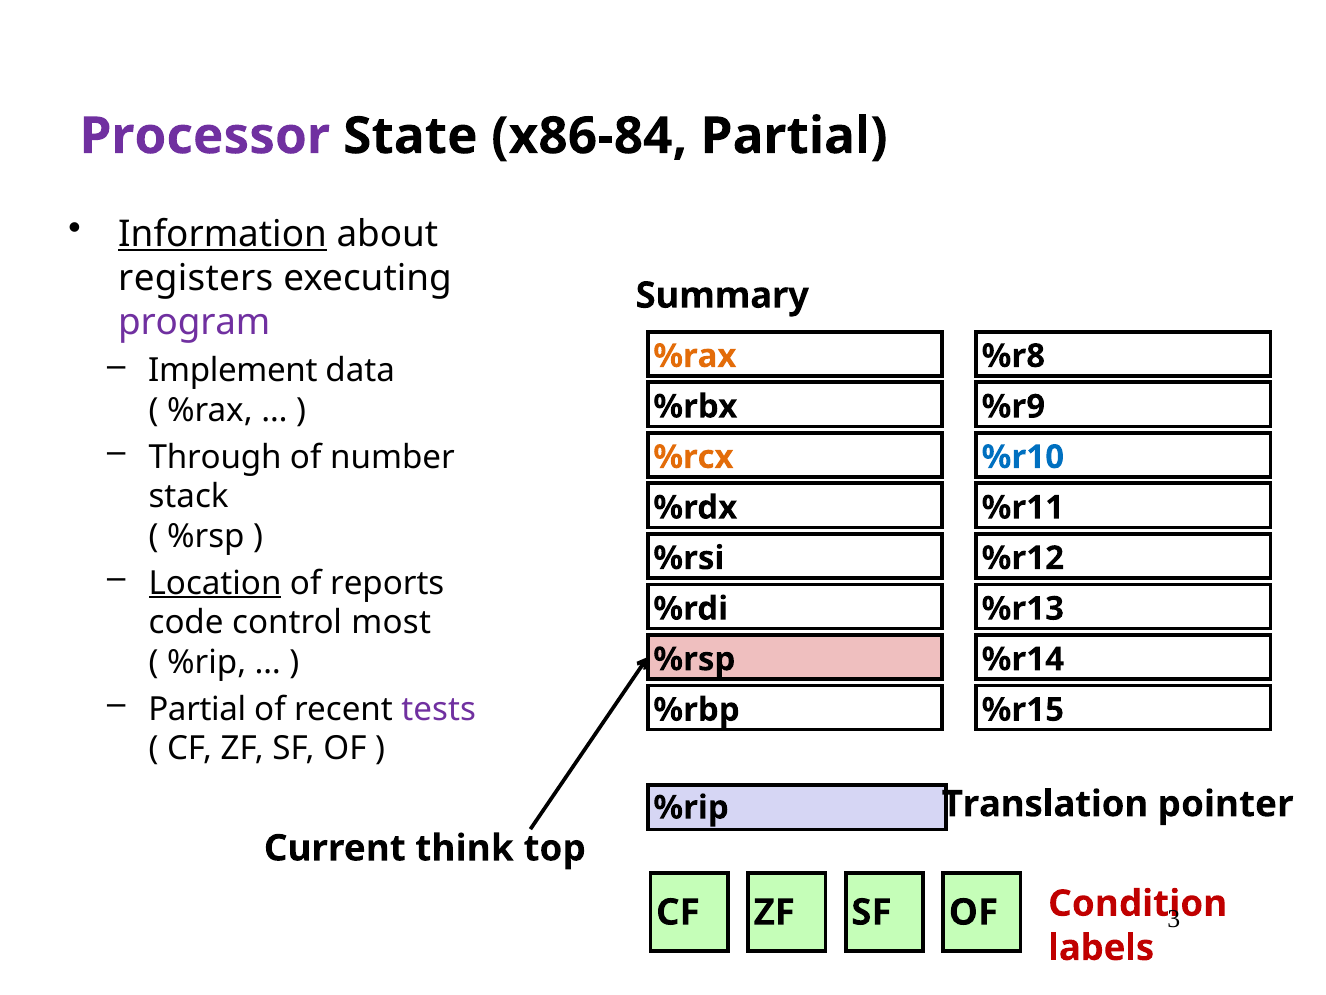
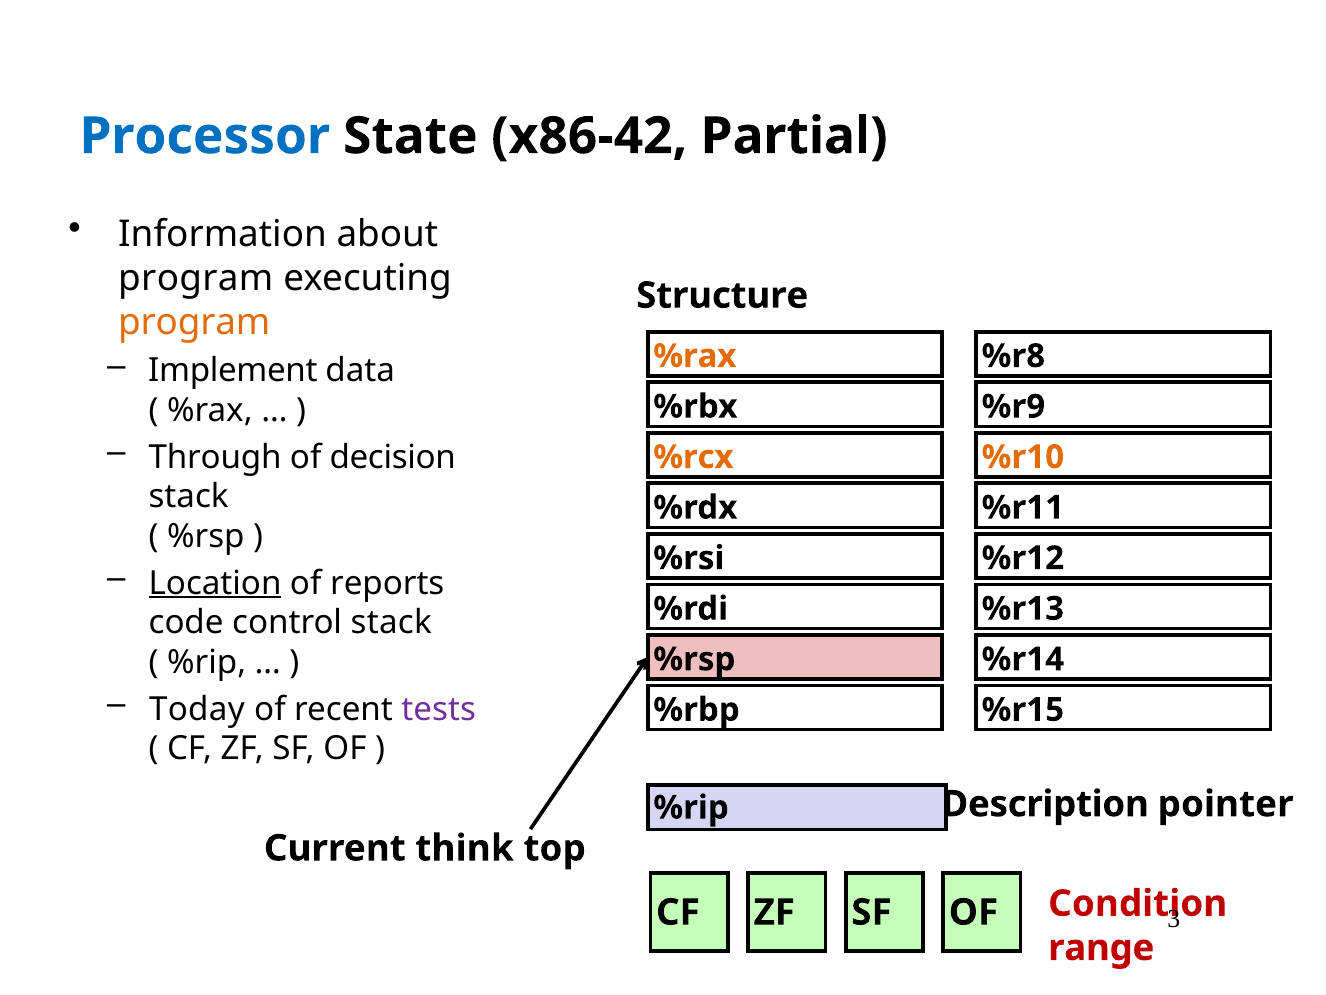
Processor colour: purple -> blue (205, 136)
x86-84: x86-84 -> x86-42 (589, 136)
Information underline: present -> none (223, 234)
registers: registers -> program (196, 278)
Summary: Summary -> Structure (722, 295)
program colour: purple -> orange (194, 322)
number: number -> decision (393, 457)
%r10 colour: blue -> orange (1023, 457)
control most: most -> stack (391, 623)
Partial: Partial -> Today (197, 709)
Translation: Translation -> Description (1045, 804)
labels: labels -> range (1101, 947)
